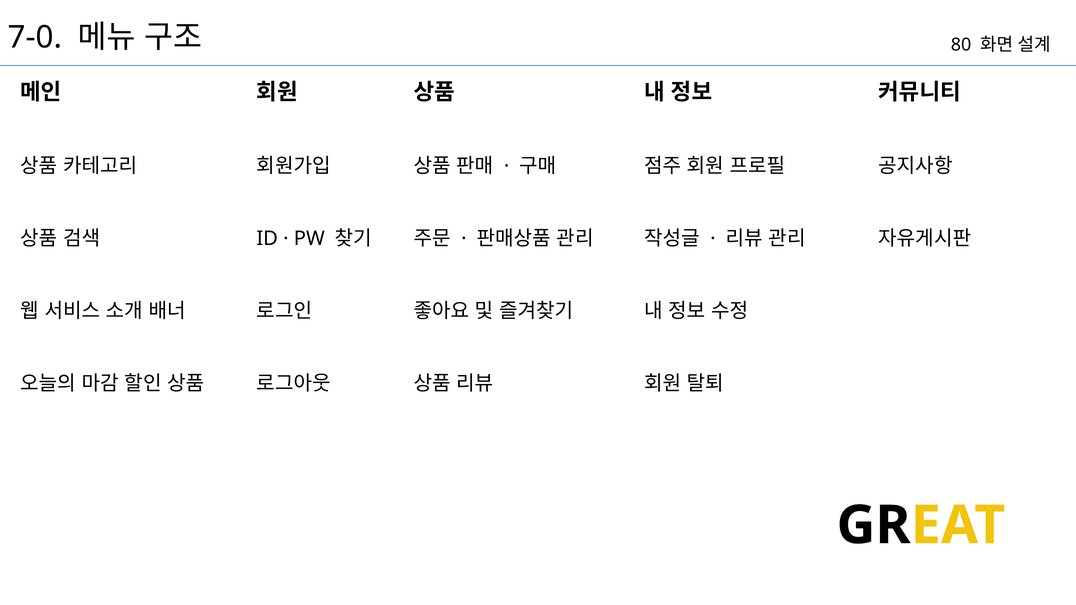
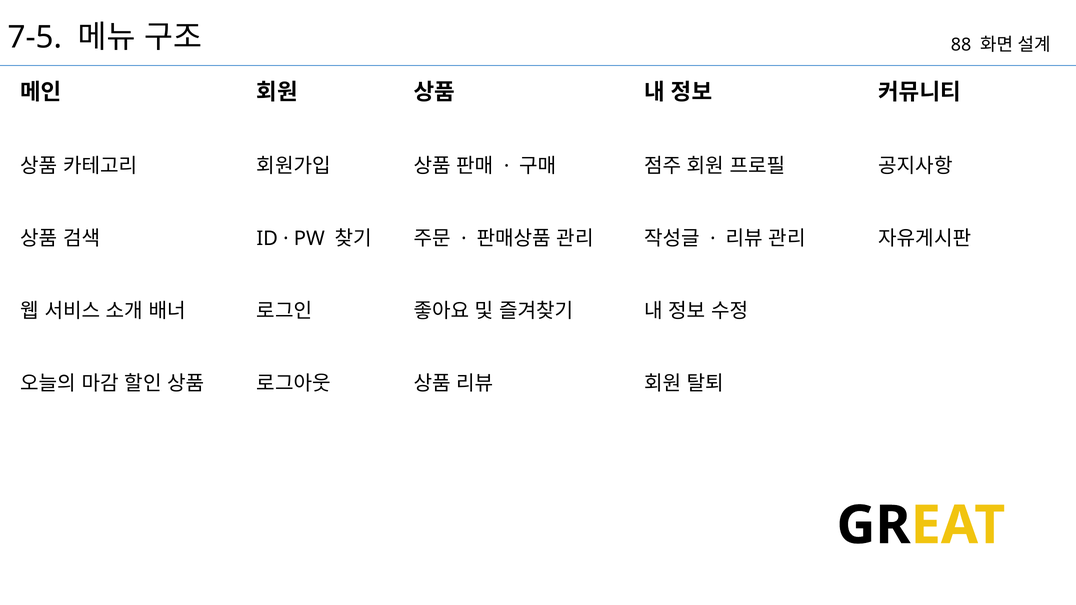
7-0: 7-0 -> 7-5 (35, 37)
80: 80 -> 88 (961, 45)
